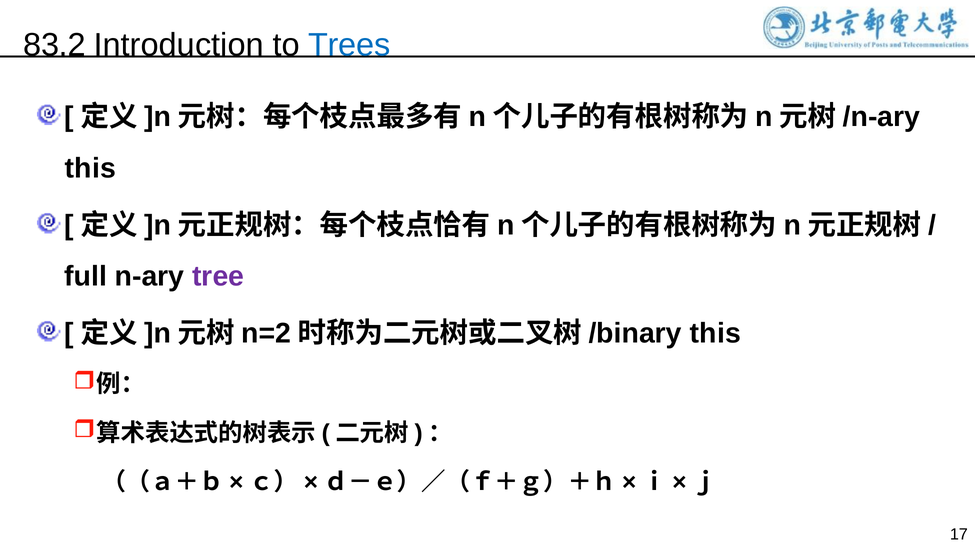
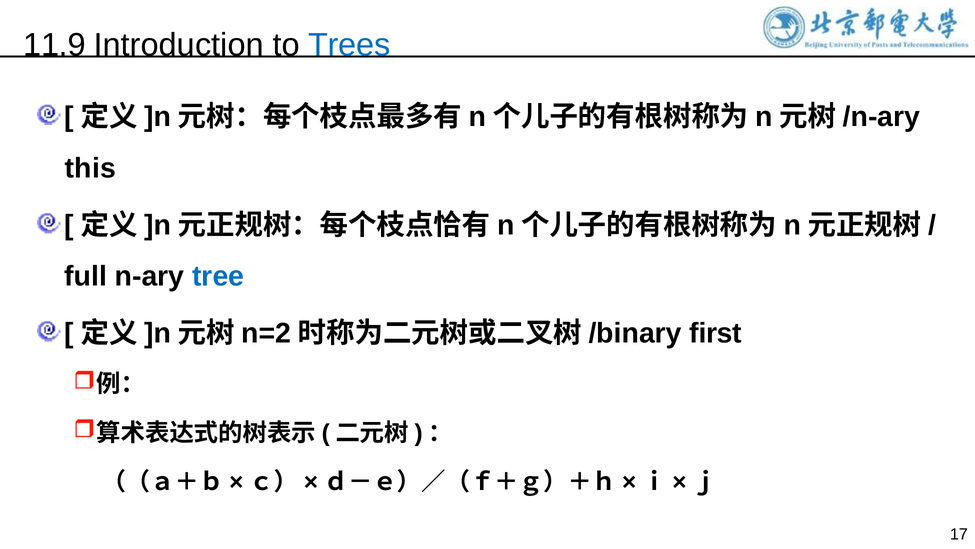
83.2: 83.2 -> 11.9 (55, 45)
tree colour: purple -> blue (218, 276)
this: this -> first (716, 333)
